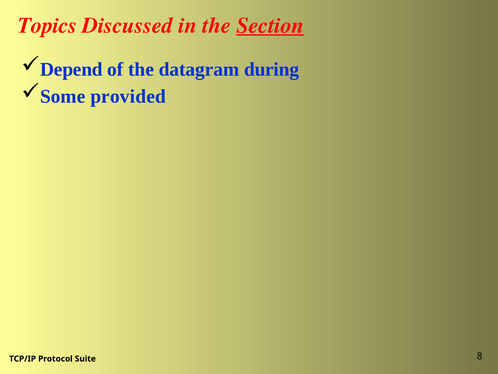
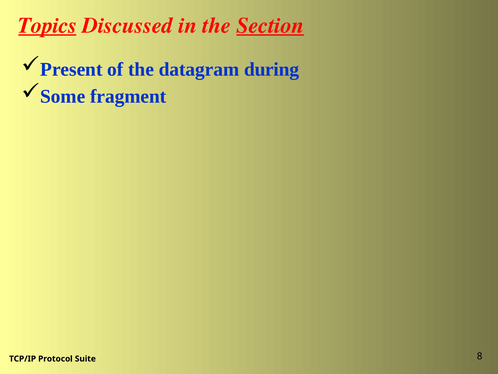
Topics underline: none -> present (47, 26)
Depend: Depend -> Present (71, 69)
provided: provided -> fragment (128, 96)
